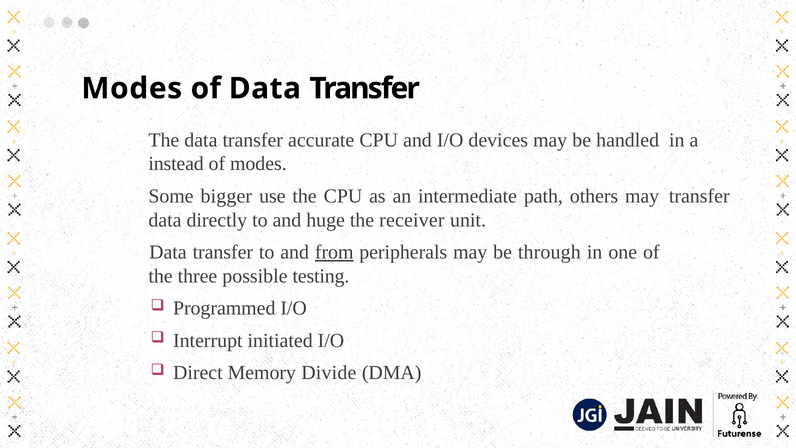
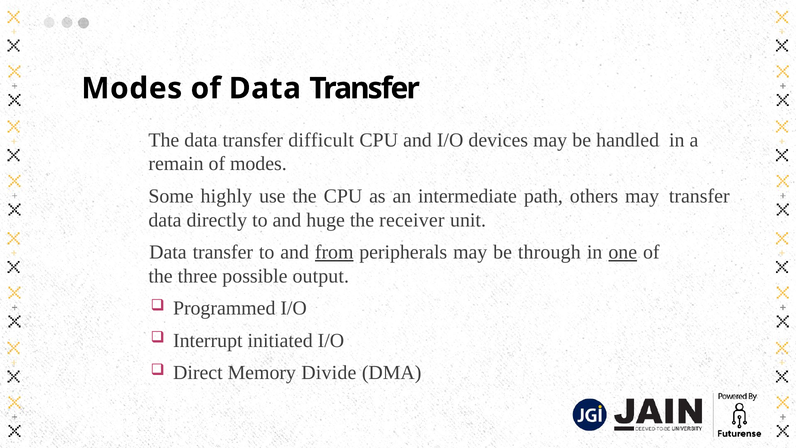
accurate: accurate -> difficult (321, 140)
instead: instead -> remain (176, 164)
bigger: bigger -> highly (226, 196)
one underline: none -> present (623, 252)
testing: testing -> output (321, 276)
